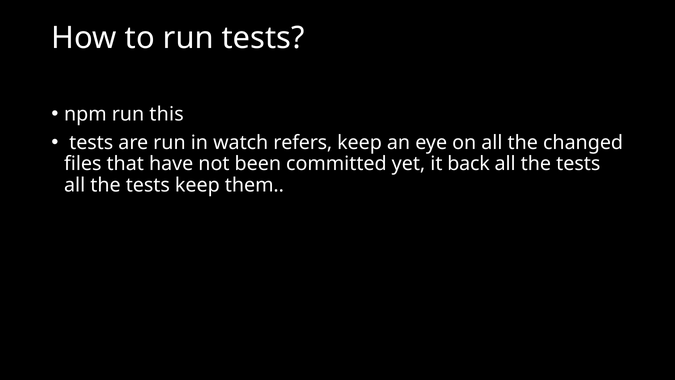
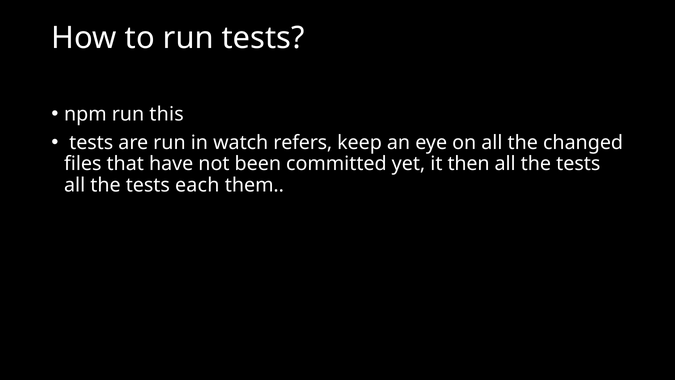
back: back -> then (469, 164)
tests keep: keep -> each (197, 185)
